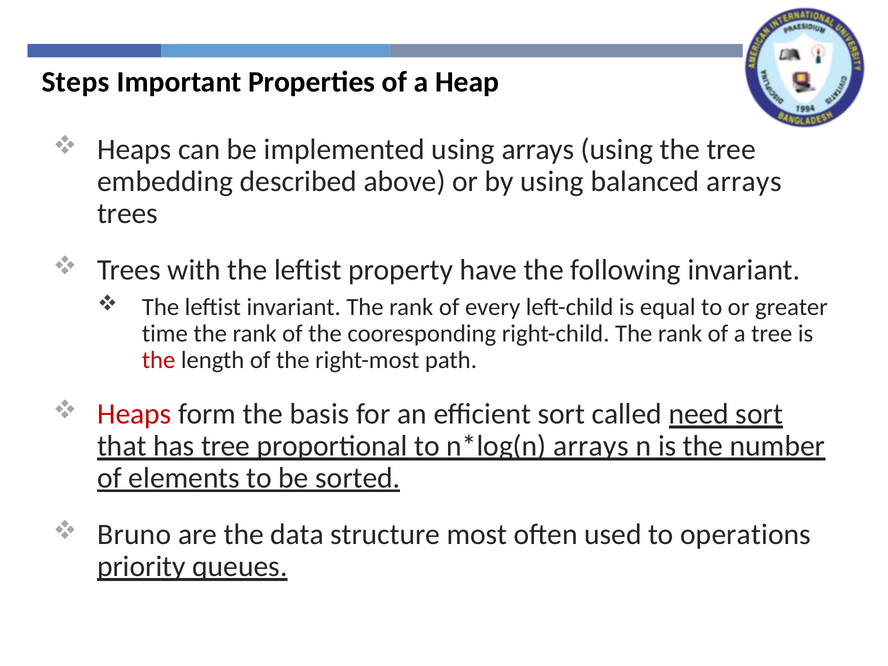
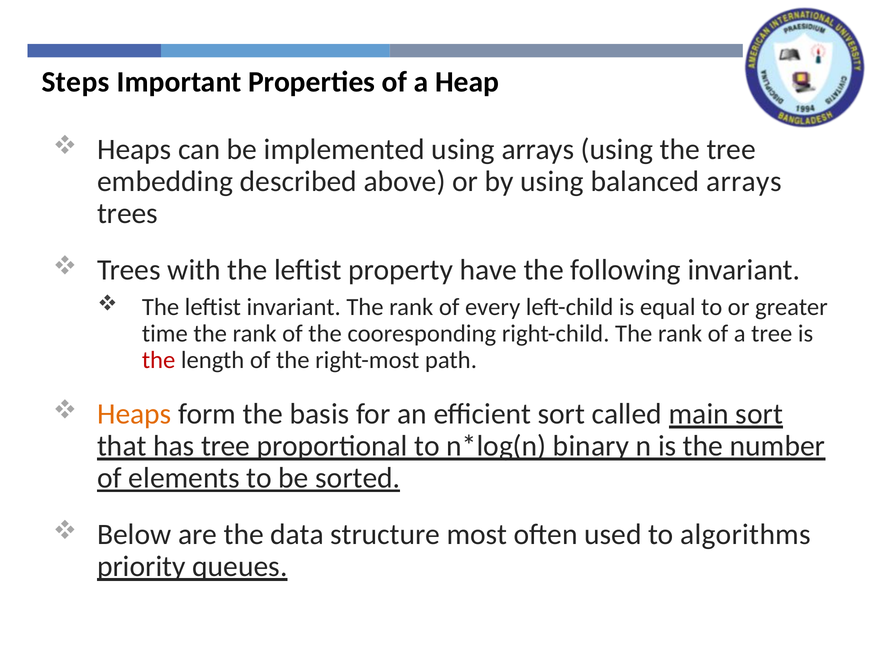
Heaps colour: red -> orange (134, 414)
need: need -> main (699, 414)
arrays: arrays -> binary (591, 446)
Bruno: Bruno -> Below (134, 535)
operations: operations -> algorithms (746, 535)
